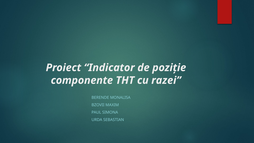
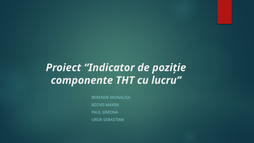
razei: razei -> lucru (166, 80)
